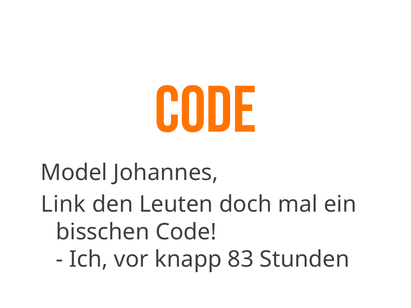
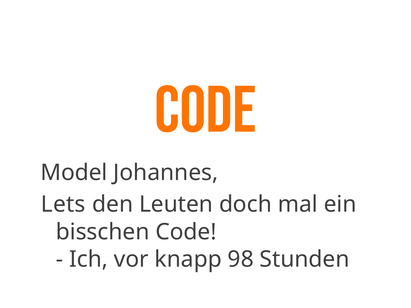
Link: Link -> Lets (63, 205)
83: 83 -> 98 (241, 259)
